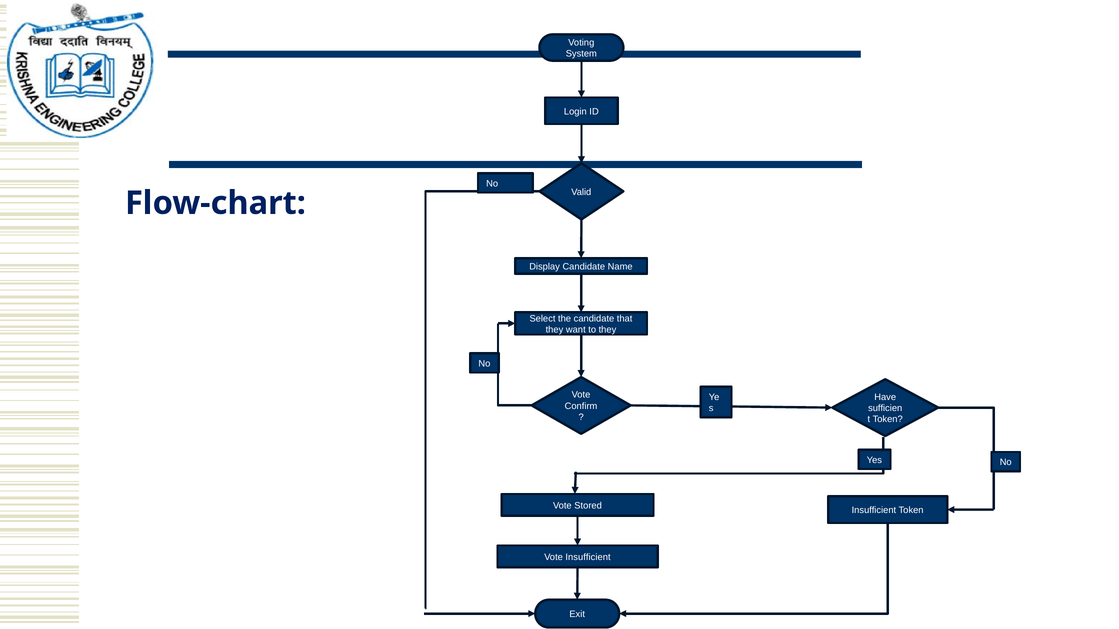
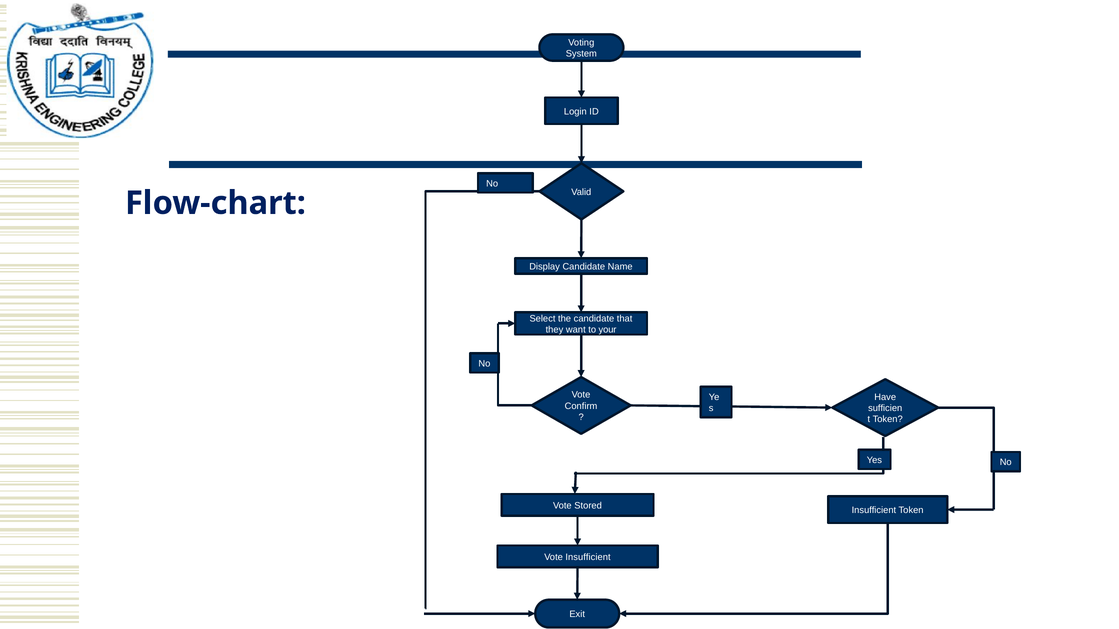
to they: they -> your (608, 330)
